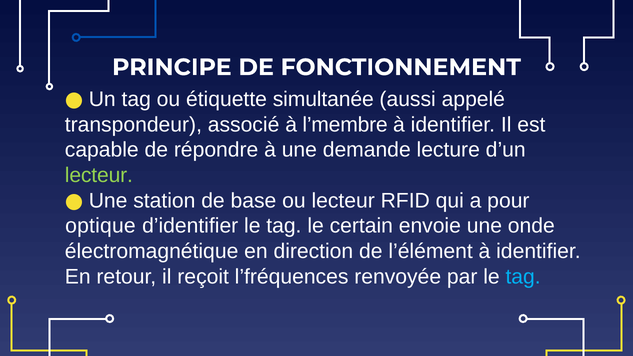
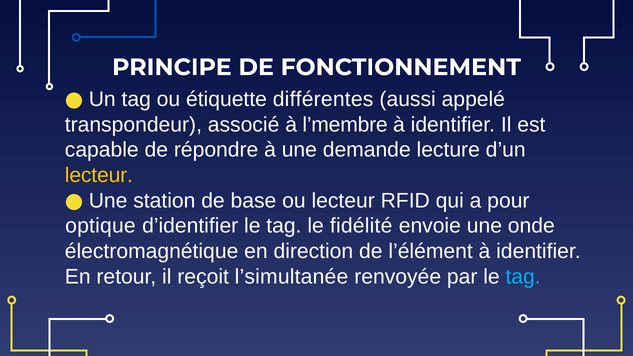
simultanée: simultanée -> différentes (323, 99)
lecteur colour: light green -> yellow (99, 175)
certain: certain -> fidélité (361, 226)
l’fréquences: l’fréquences -> l’simultanée (291, 277)
